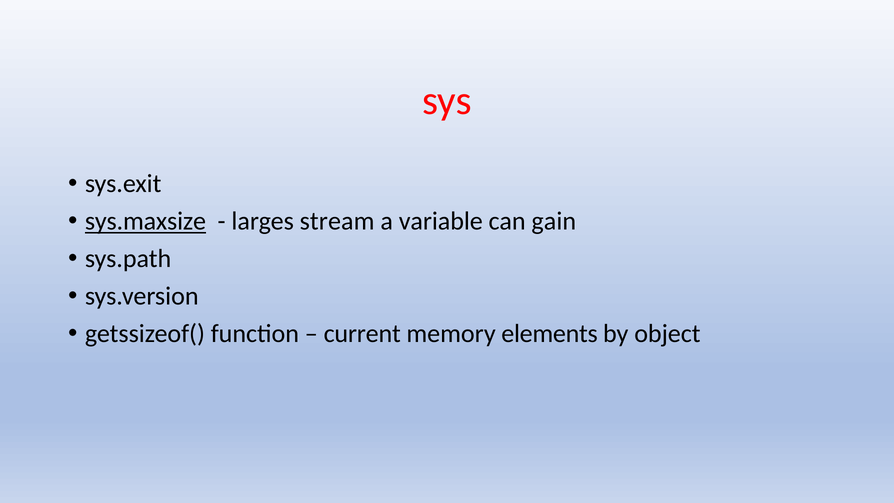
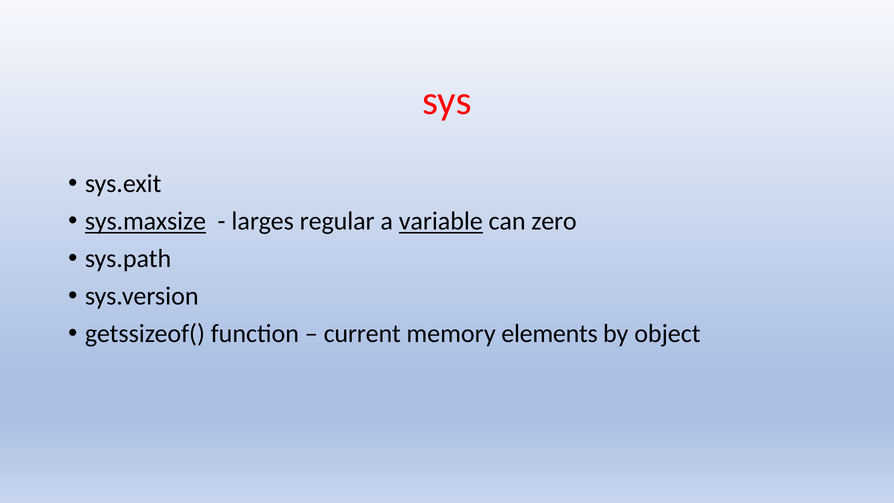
stream: stream -> regular (337, 221)
variable underline: none -> present (441, 221)
gain: gain -> zero (554, 221)
